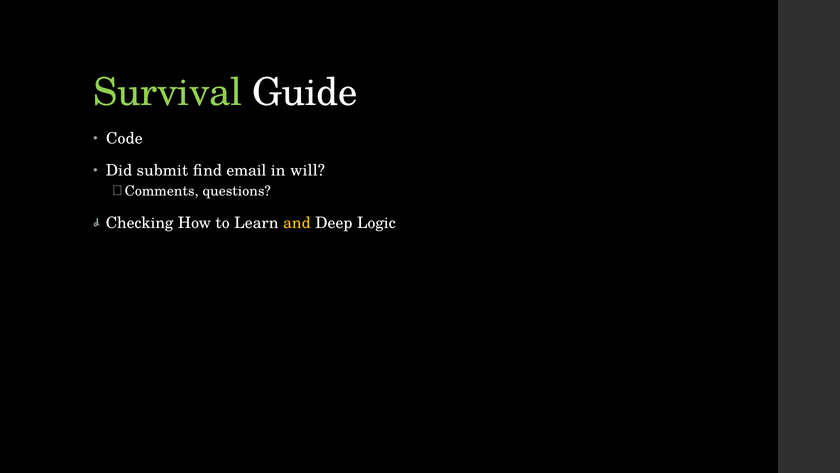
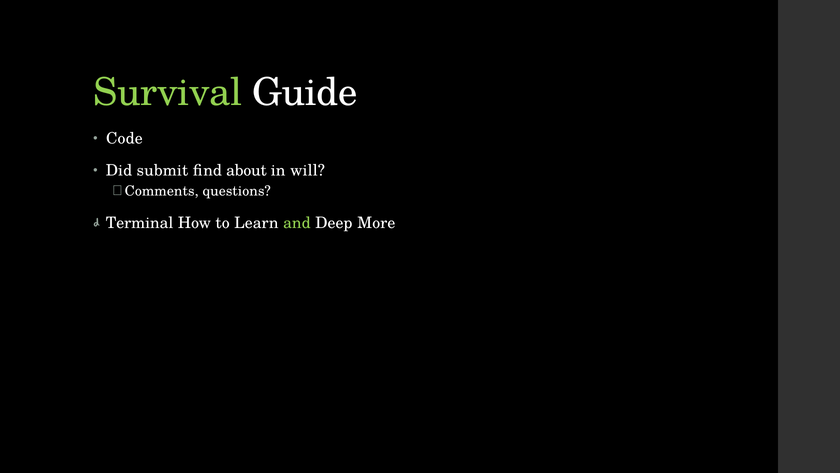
email: email -> about (246, 170)
Checking: Checking -> Terminal (140, 223)
and colour: yellow -> light green (297, 223)
Logic: Logic -> More (376, 223)
